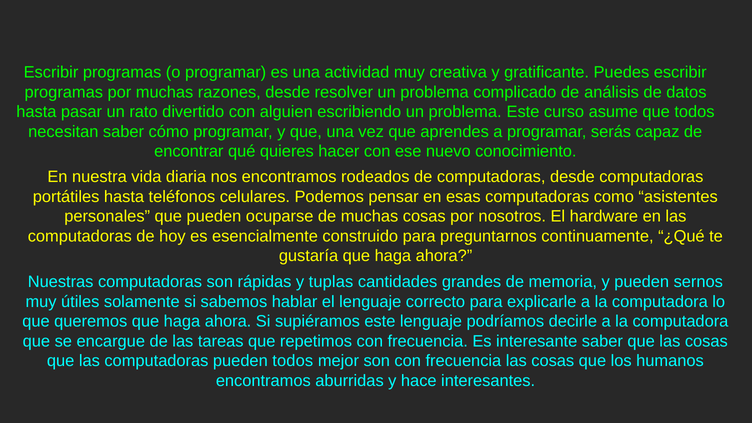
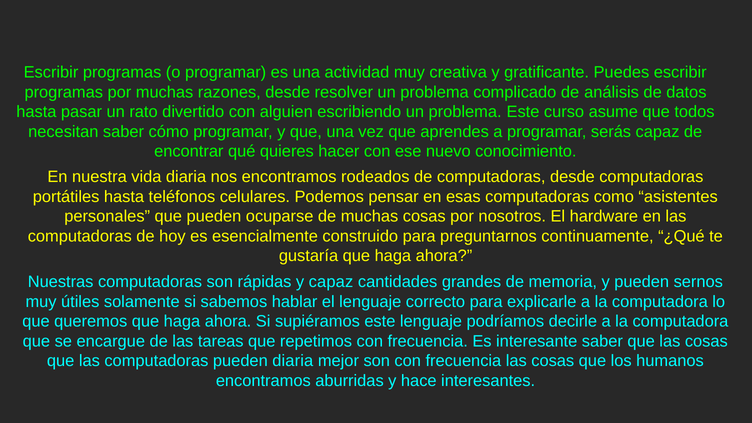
y tuplas: tuplas -> capaz (331, 282)
pueden todos: todos -> diaria (293, 361)
